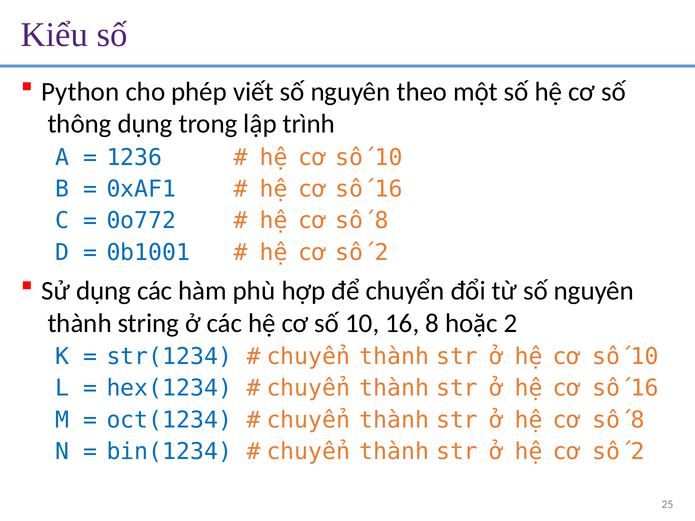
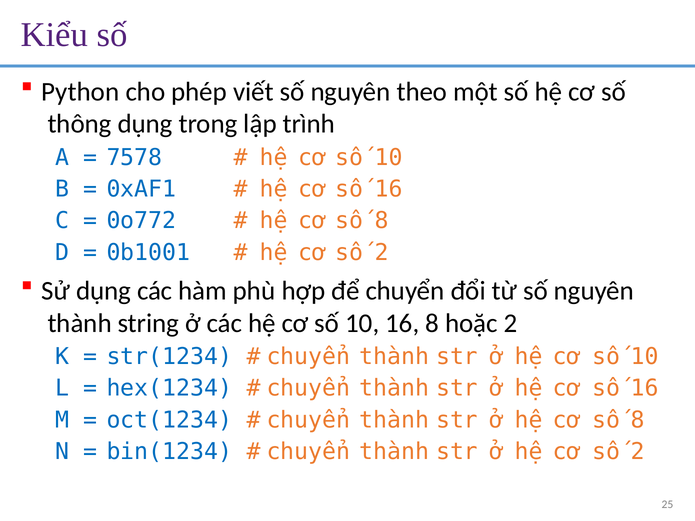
1236: 1236 -> 7578 (134, 158)
